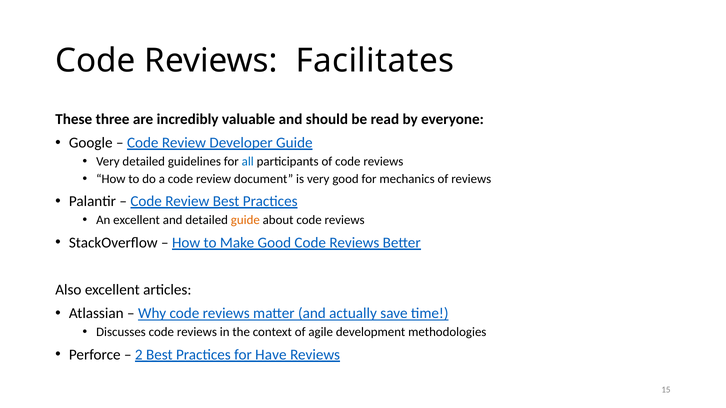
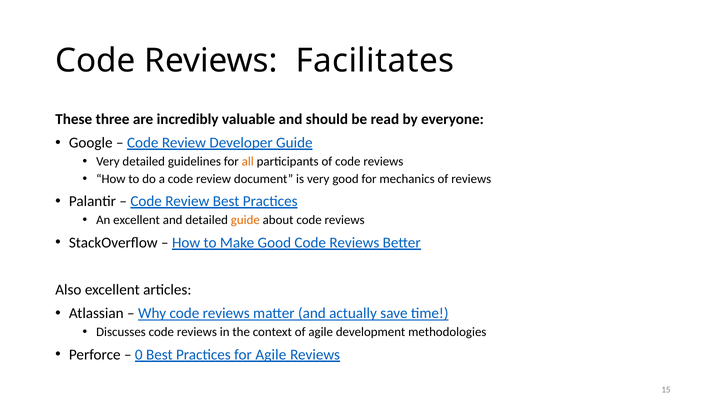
all colour: blue -> orange (248, 162)
2: 2 -> 0 (139, 355)
for Have: Have -> Agile (271, 355)
